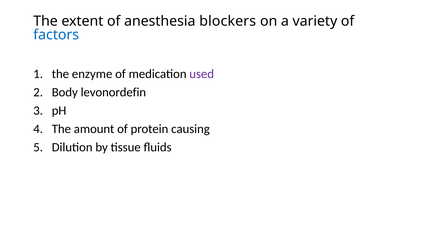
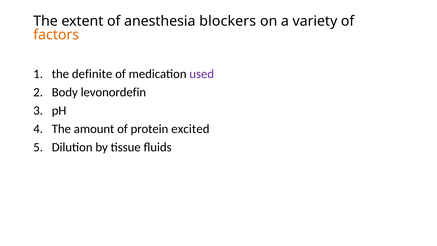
factors colour: blue -> orange (56, 35)
enzyme: enzyme -> definite (92, 74)
causing: causing -> excited (190, 129)
